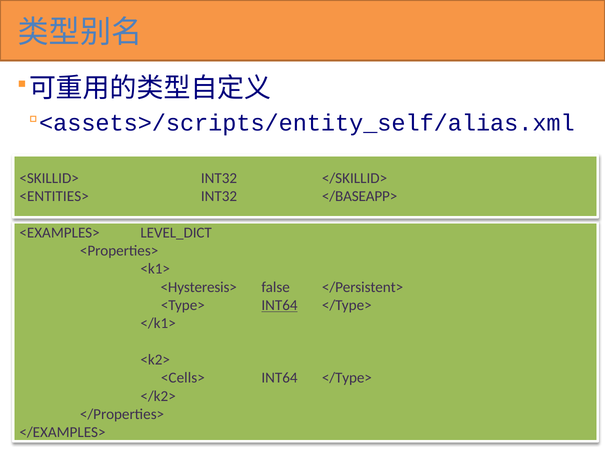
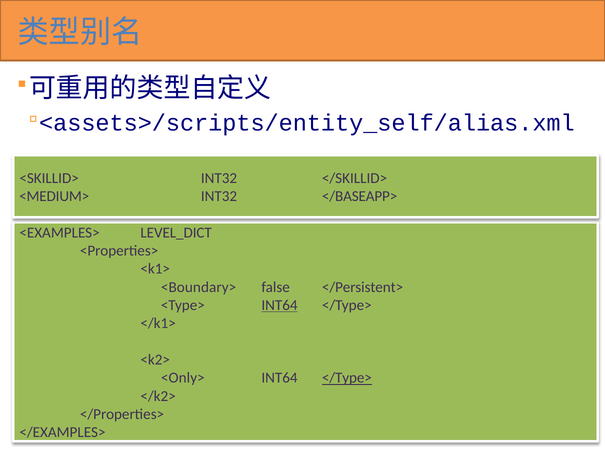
<ENTITIES>: <ENTITIES> -> <MEDIUM> (54, 196)
<Hysteresis>: <Hysteresis> -> <Boundary> (199, 287)
<Cells>: <Cells> -> <Only> (183, 378)
</Type> underline: none -> present (347, 378)
